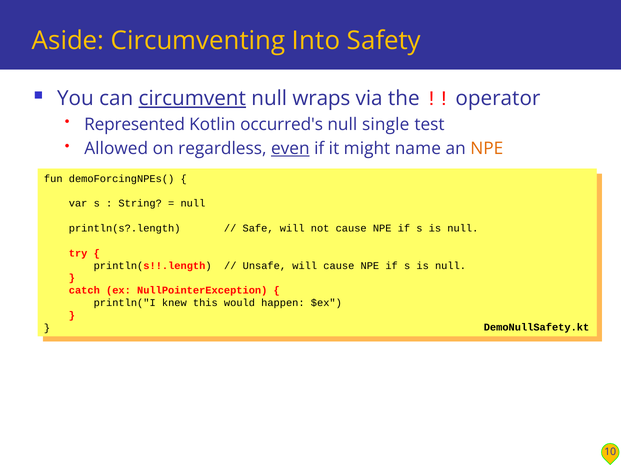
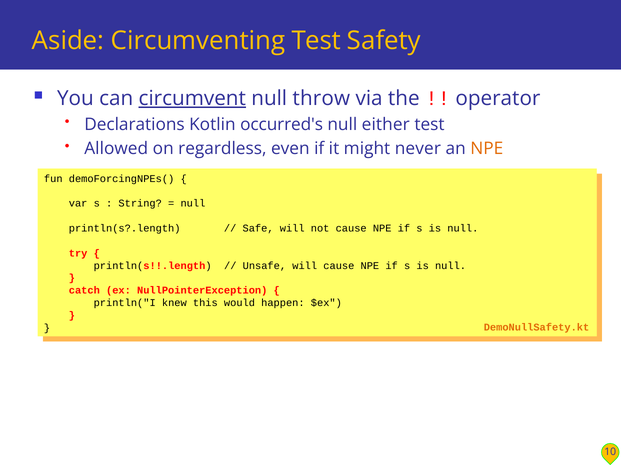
Circumventing Into: Into -> Test (316, 41)
wraps: wraps -> throw (321, 98)
Represented: Represented -> Declarations (134, 124)
single: single -> either (386, 124)
even underline: present -> none (290, 148)
name: name -> never (418, 148)
DemoNullSafety.kt colour: black -> orange (537, 327)
